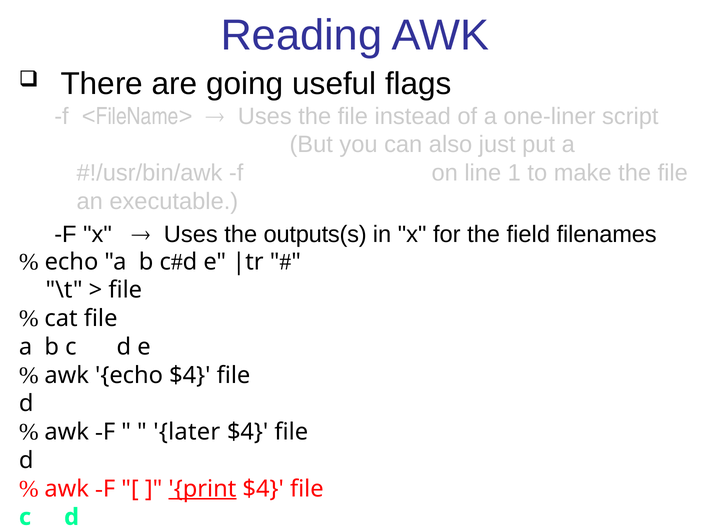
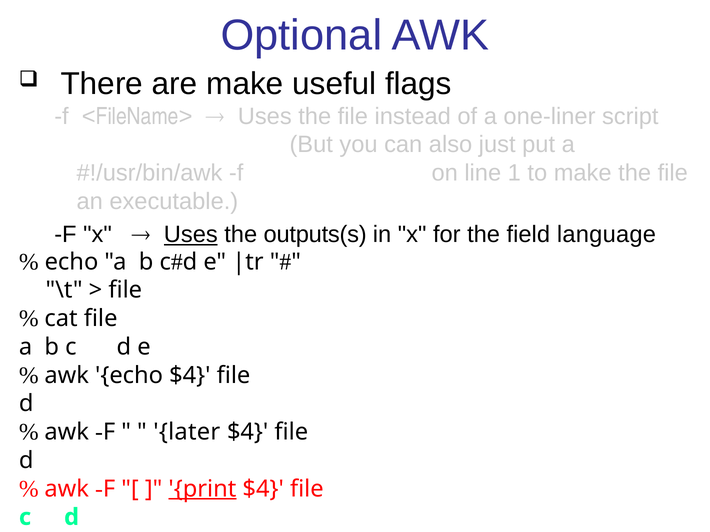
Reading: Reading -> Optional (301, 36)
are going: going -> make (245, 84)
Uses underline: none -> present (191, 235)
filenames: filenames -> language (606, 235)
